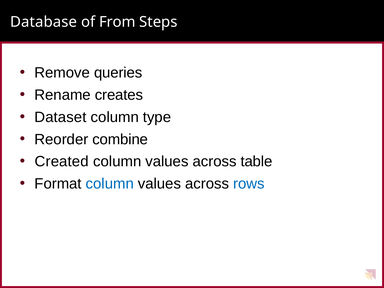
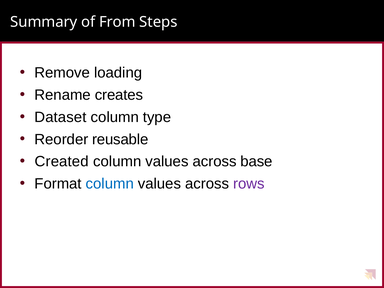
Database: Database -> Summary (44, 22)
queries: queries -> loading (118, 73)
combine: combine -> reusable (120, 139)
table: table -> base (256, 162)
rows colour: blue -> purple (249, 184)
